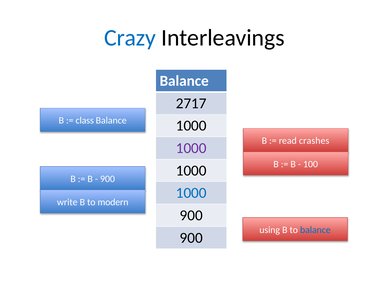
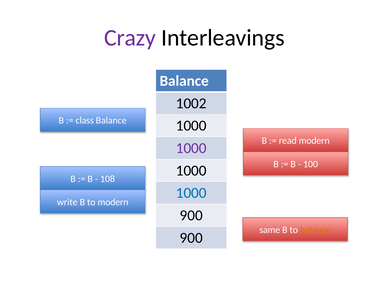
Crazy colour: blue -> purple (130, 38)
2717: 2717 -> 1002 (191, 103)
read crashes: crashes -> modern (314, 141)
900: 900 -> 108 (107, 179)
using: using -> same (270, 230)
balance colour: blue -> orange (315, 230)
